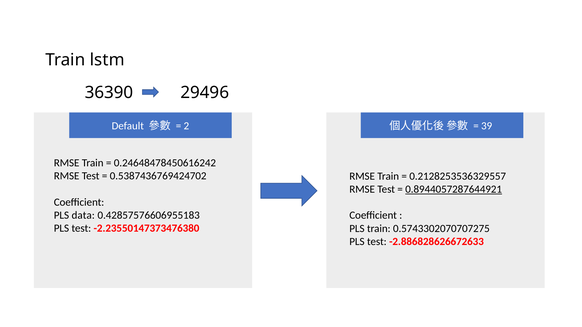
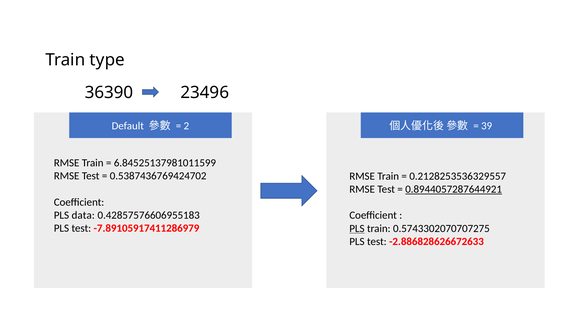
lstm: lstm -> type (107, 60)
29496: 29496 -> 23496 (205, 93)
0.24648478450616242: 0.24648478450616242 -> 6.84525137981011599 (165, 163)
-2.23550147373476380: -2.23550147373476380 -> -7.89105917411286979 (146, 229)
PLS underline: none -> present (357, 229)
